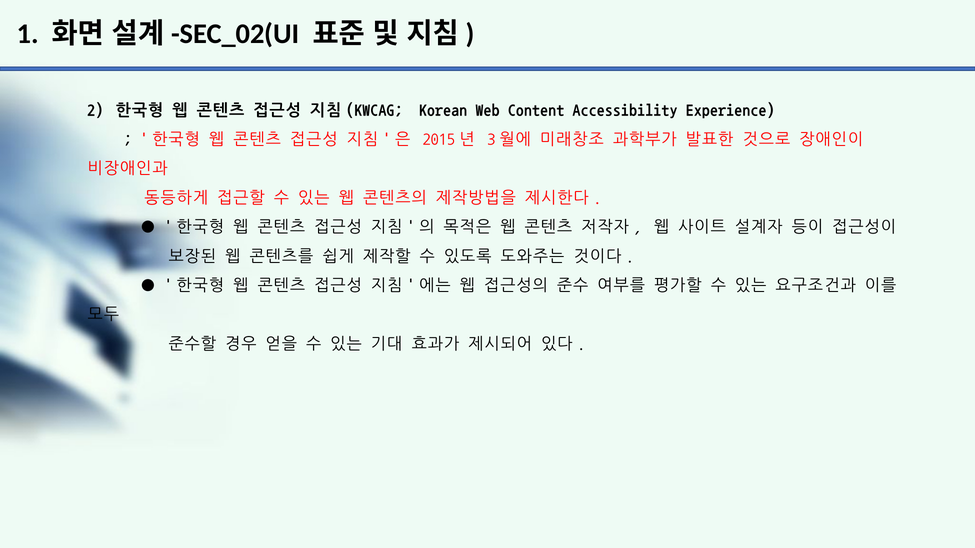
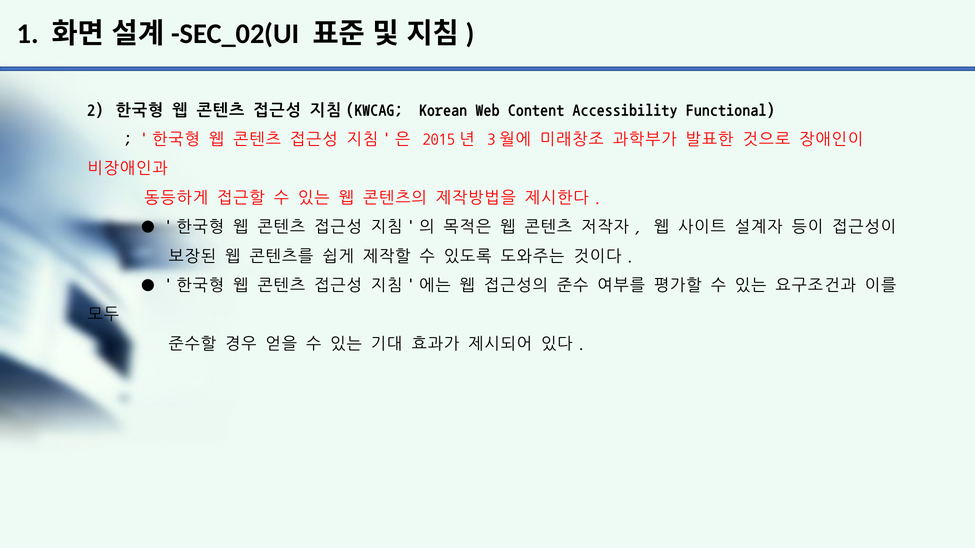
Experience: Experience -> Functional (730, 110)
